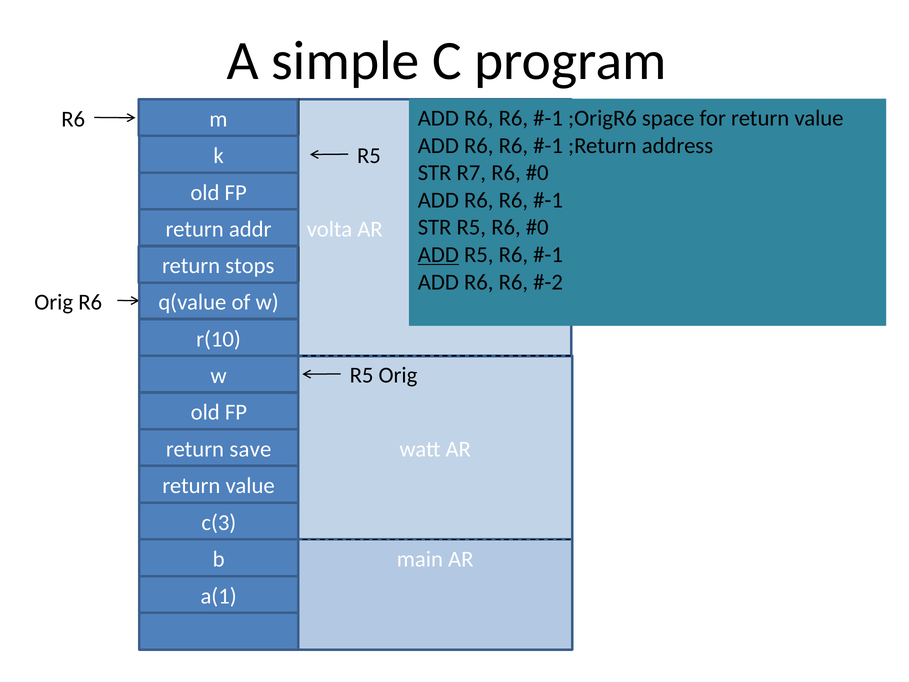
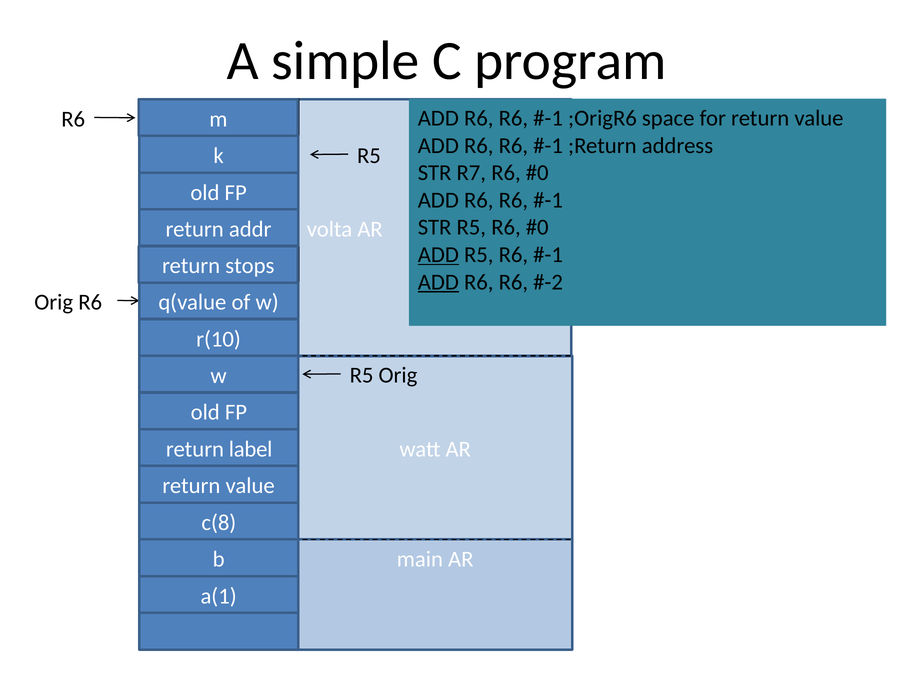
ADD underline: none -> present (438, 282)
save: save -> label (251, 449)
c(3: c(3 -> c(8 (219, 522)
